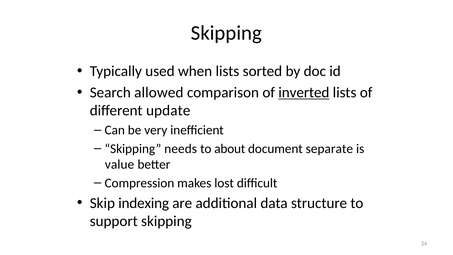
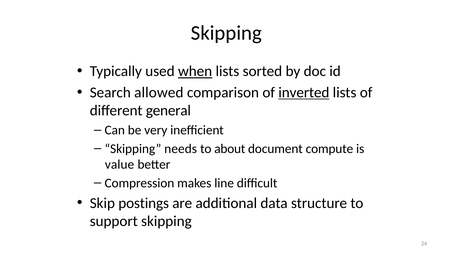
when underline: none -> present (195, 71)
update: update -> general (168, 111)
separate: separate -> compute (329, 149)
lost: lost -> line (224, 183)
indexing: indexing -> postings (144, 203)
